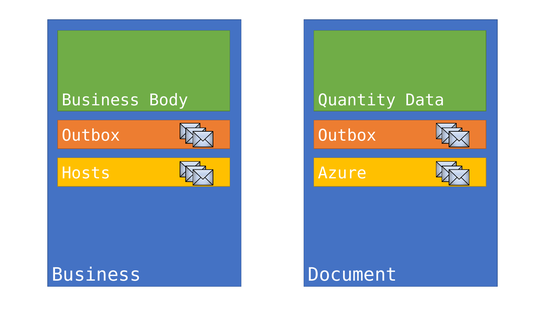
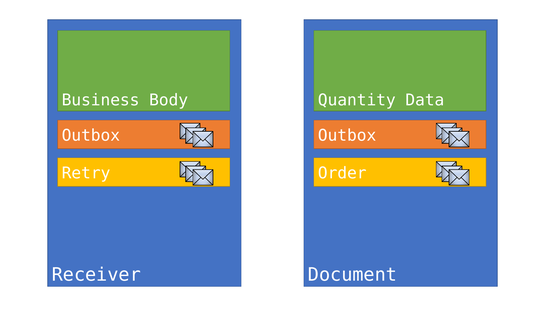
Hosts: Hosts -> Retry (86, 173)
Azure: Azure -> Order (342, 173)
Business: Business -> Receiver (96, 275)
